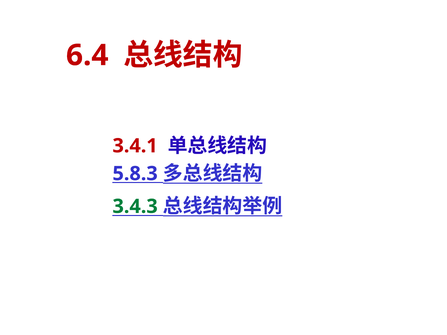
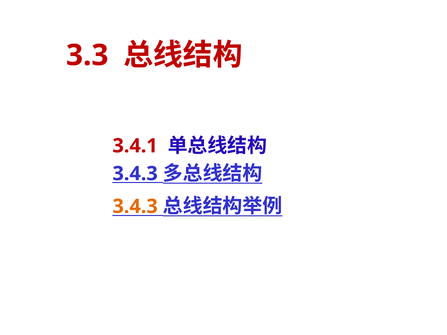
6.4: 6.4 -> 3.3 (87, 55)
5.8.3: 5.8.3 -> 3.4.3 (135, 174)
3.4.3 colour: green -> orange (135, 207)
